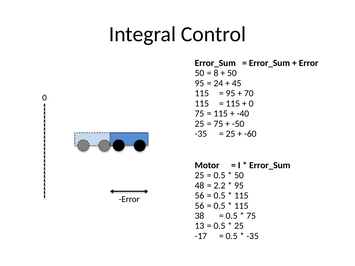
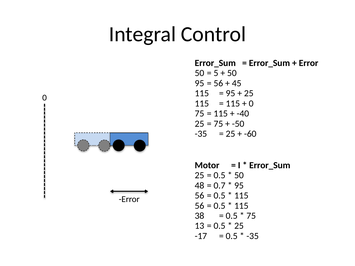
8: 8 -> 5 (216, 73)
24: 24 -> 56 (218, 83)
70: 70 -> 25 (249, 93)
2.2: 2.2 -> 0.7 (220, 186)
